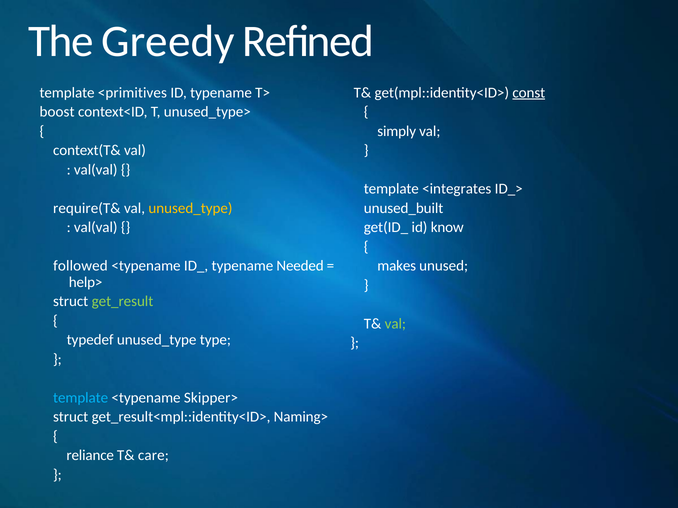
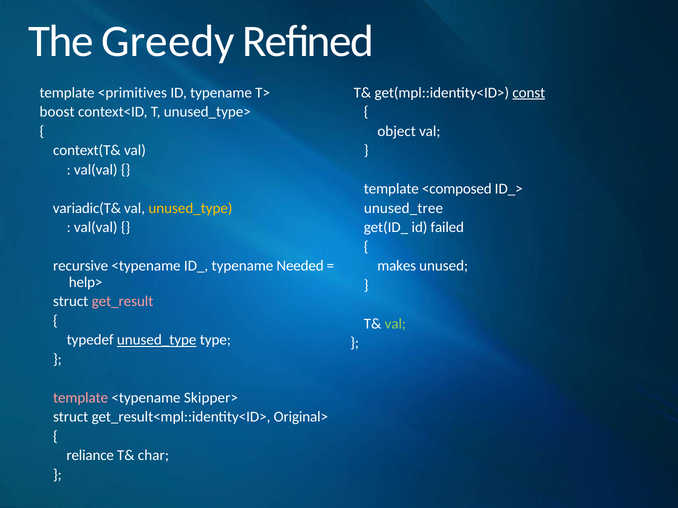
simply: simply -> object (397, 131)
<integrates: <integrates -> <composed (457, 189)
require(T&: require(T& -> variadic(T& (87, 208)
unused_built: unused_built -> unused_tree (403, 208)
know: know -> failed (447, 228)
followed: followed -> recursive (81, 266)
get_result colour: light green -> pink (122, 302)
unused_type underline: none -> present (157, 340)
template colour: light blue -> pink (81, 398)
Naming>: Naming> -> Original> (301, 417)
care: care -> char (153, 456)
